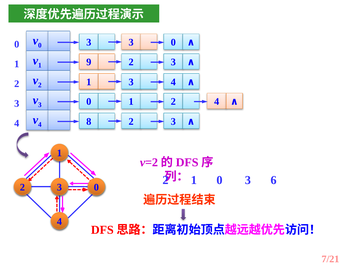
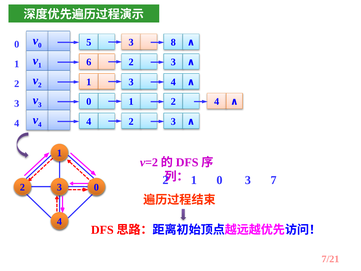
3: 3 -> 5 (89, 42)
0: 0 -> 8 (173, 42)
9: 9 -> 6 (89, 62)
4 8: 8 -> 4 (89, 121)
6: 6 -> 7 (274, 180)
